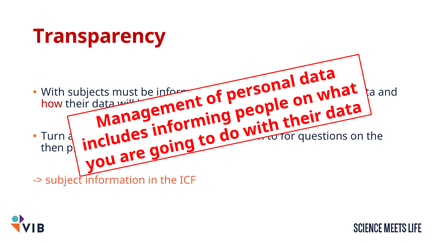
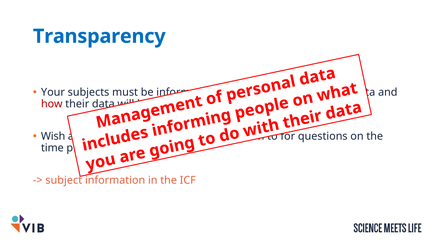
Transparency colour: red -> blue (99, 36)
With: With -> Your (53, 92)
Turn: Turn -> Wish (53, 136)
then: then -> time (52, 148)
